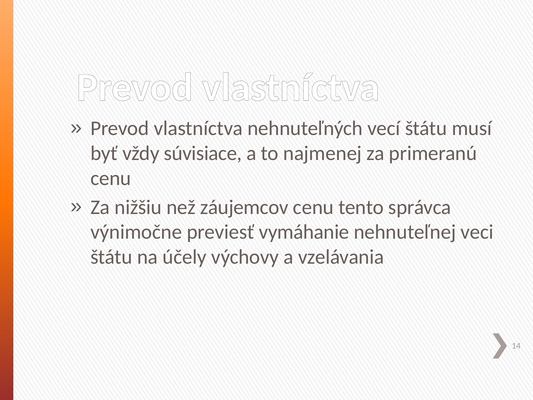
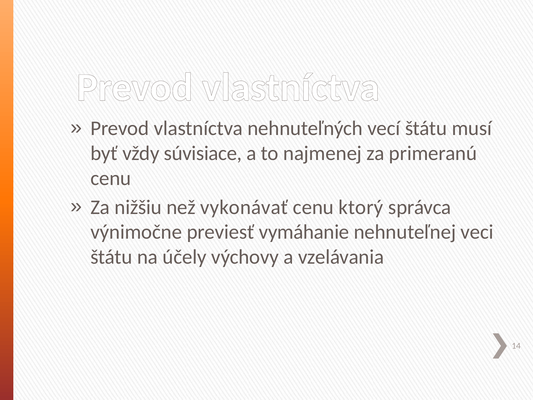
záujemcov: záujemcov -> vykonávať (244, 207)
tento: tento -> ktorý (361, 207)
